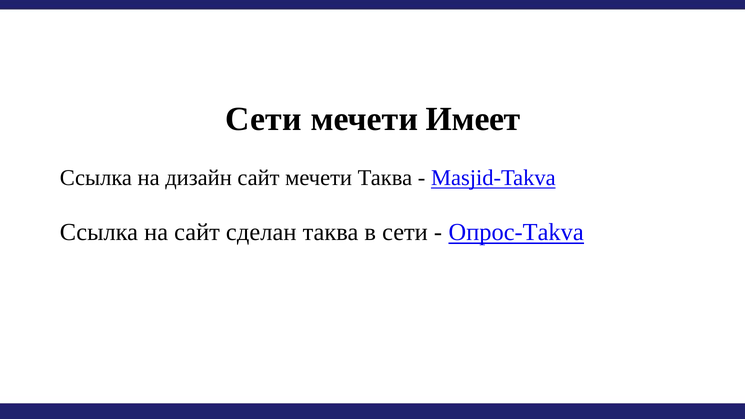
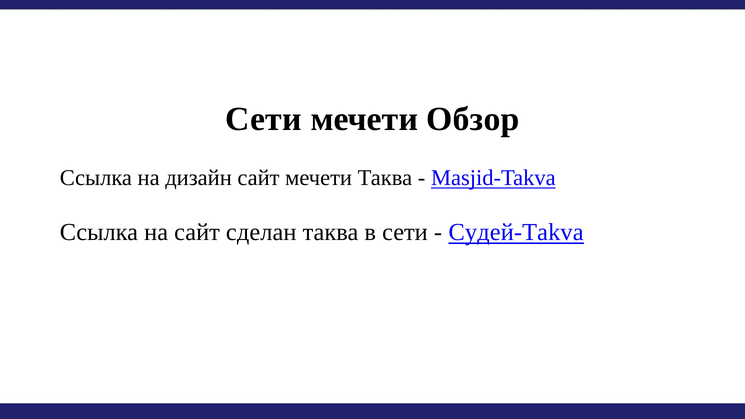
Имеет: Имеет -> Обзор (473, 119)
Опрос-Takva: Опрос-Takva -> Судей-Takva (516, 232)
